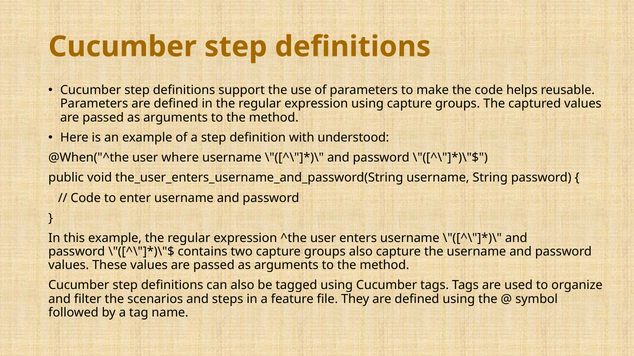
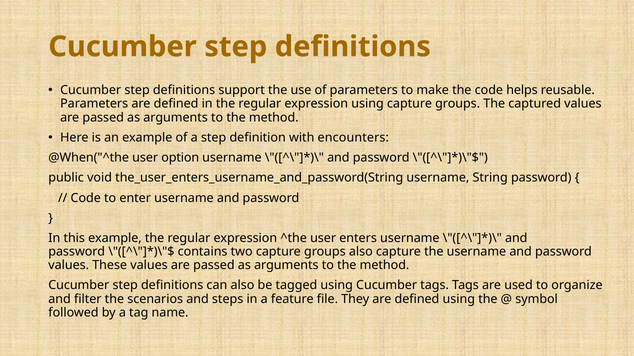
understood: understood -> encounters (353, 138)
where: where -> option (180, 158)
